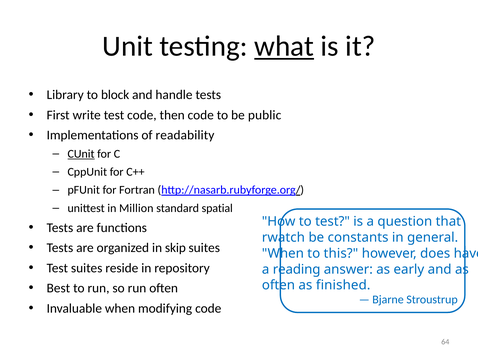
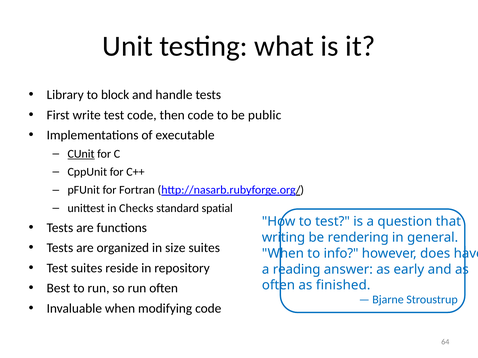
what underline: present -> none (284, 46)
readability: readability -> executable (185, 135)
Million: Million -> Checks (136, 209)
rwatch: rwatch -> writing (284, 238)
constants: constants -> rendering (358, 238)
skip: skip -> size (175, 248)
this: this -> info (341, 254)
